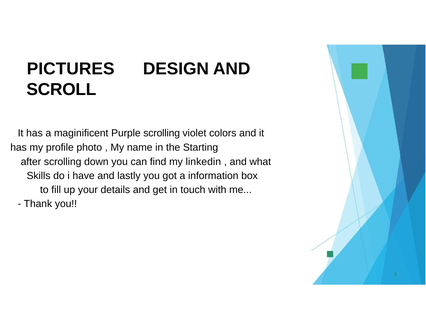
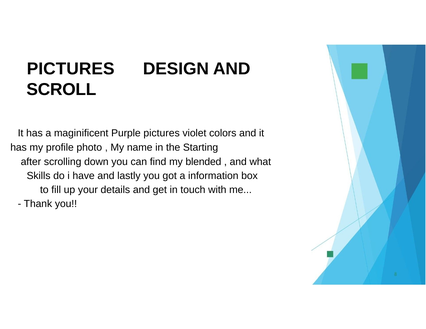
Purple scrolling: scrolling -> pictures (162, 133)
linkedin: linkedin -> blended (203, 162)
